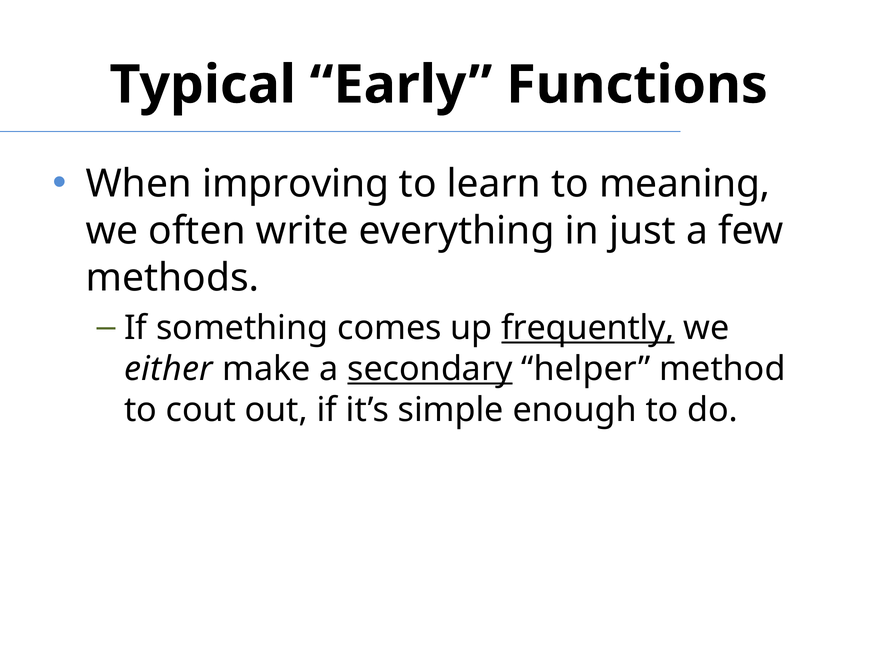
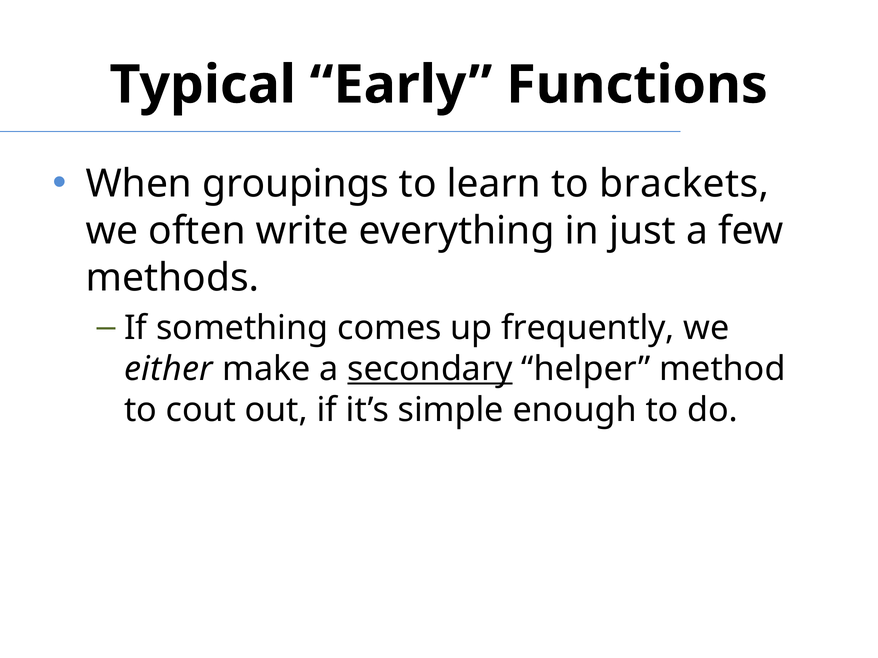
improving: improving -> groupings (296, 184)
meaning: meaning -> brackets (684, 184)
frequently underline: present -> none (588, 328)
